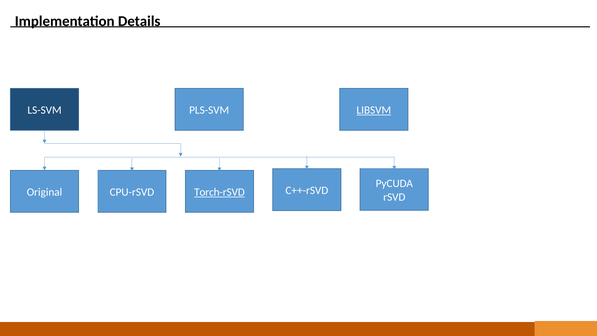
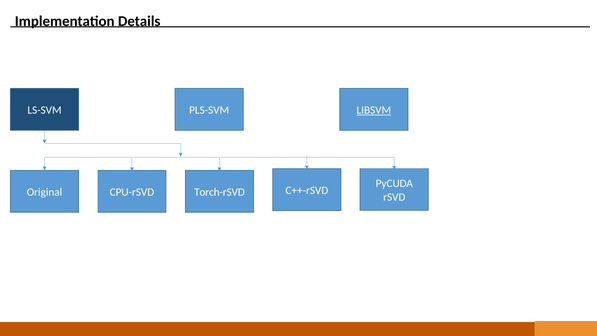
Torch-rSVD underline: present -> none (219, 192)
